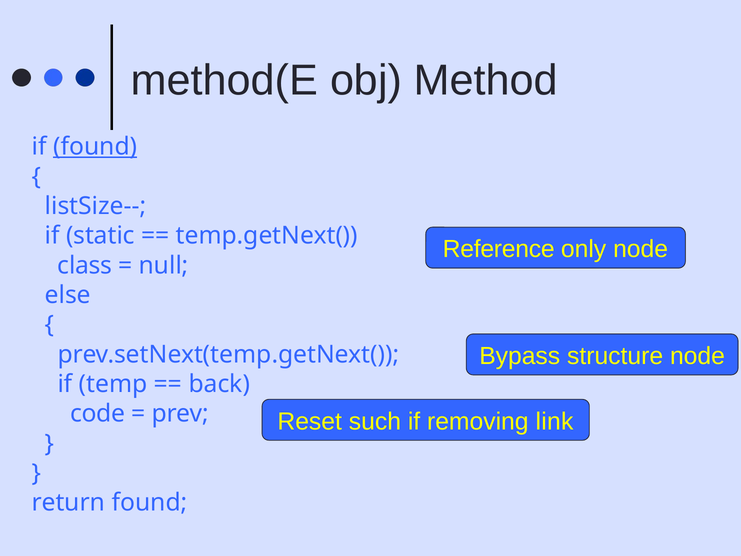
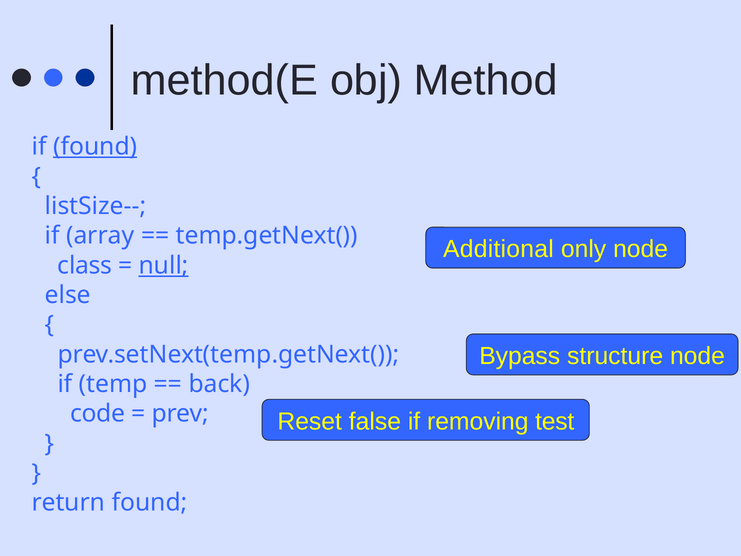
static: static -> array (100, 236)
Reference: Reference -> Additional (498, 249)
null underline: none -> present (164, 265)
such: such -> false (375, 421)
link: link -> test (555, 421)
